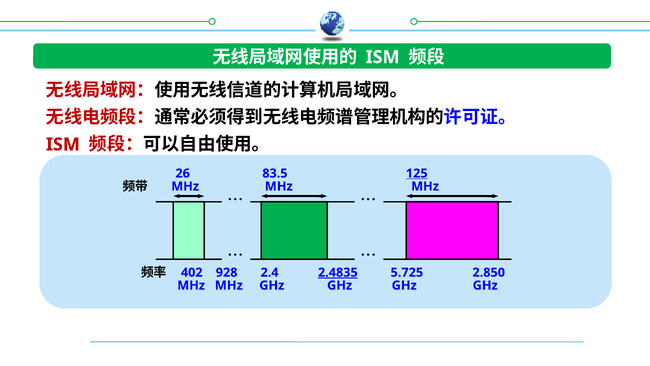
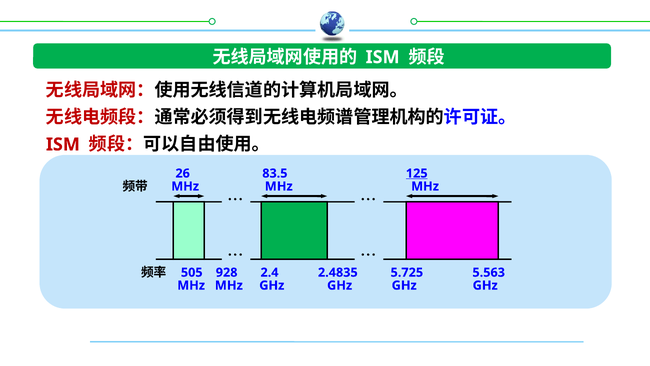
402: 402 -> 505 (192, 272)
2.4835 underline: present -> none (338, 272)
2.850: 2.850 -> 5.563 (489, 272)
